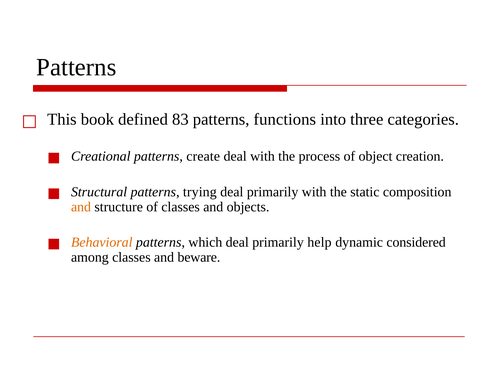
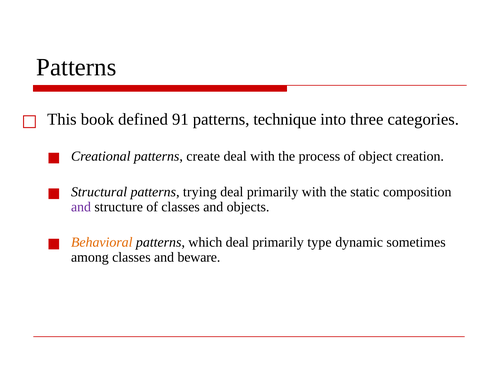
83: 83 -> 91 (180, 119)
functions: functions -> technique (285, 119)
and colour: orange -> purple (81, 207)
help: help -> type (319, 242)
considered: considered -> sometimes (416, 242)
